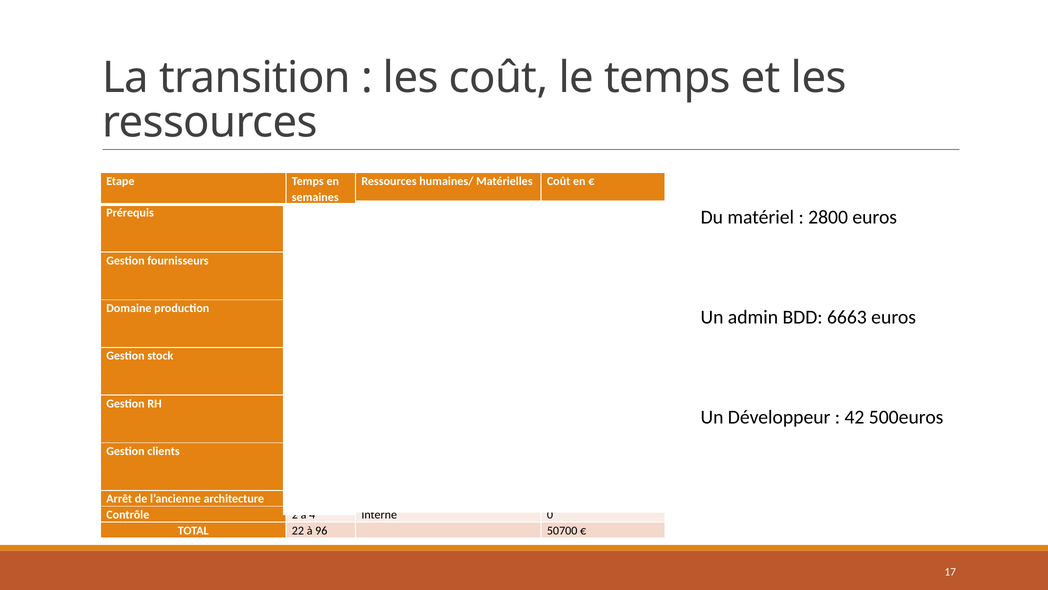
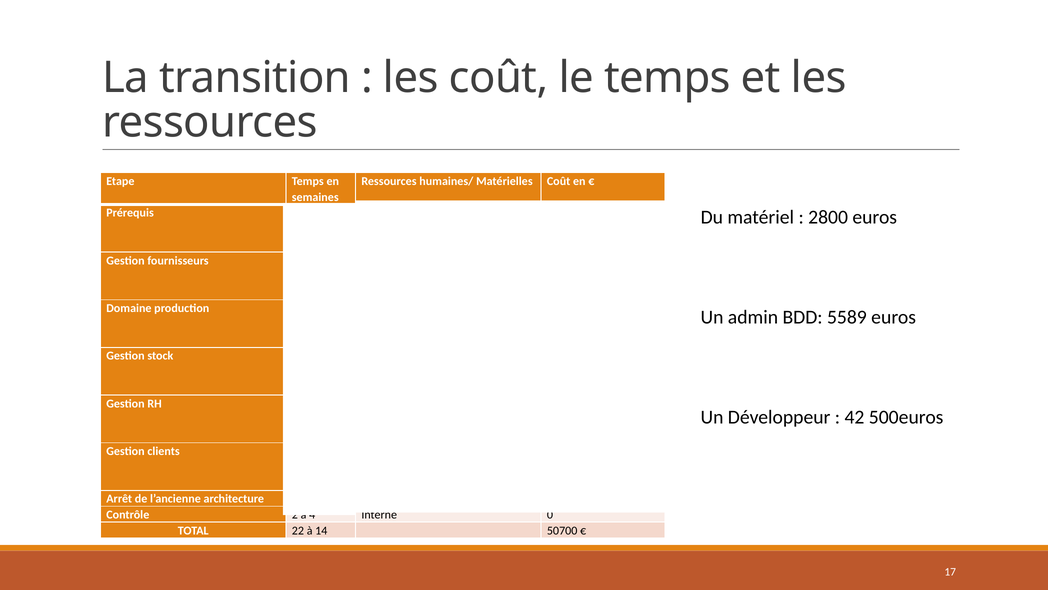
6663: 6663 -> 5589 (847, 317)
96: 96 -> 14 (321, 530)
